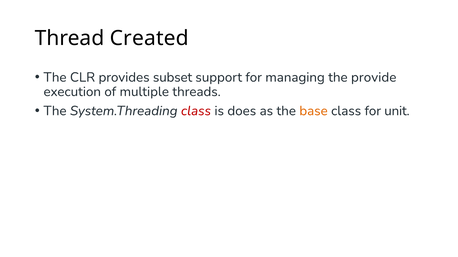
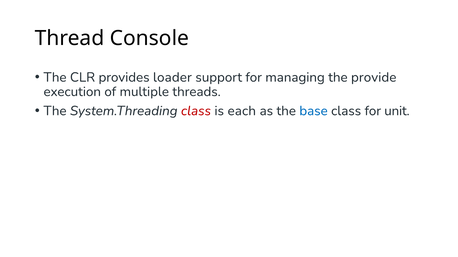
Created: Created -> Console (149, 38)
subset: subset -> loader (172, 77)
does: does -> each (242, 111)
base colour: orange -> blue (314, 111)
